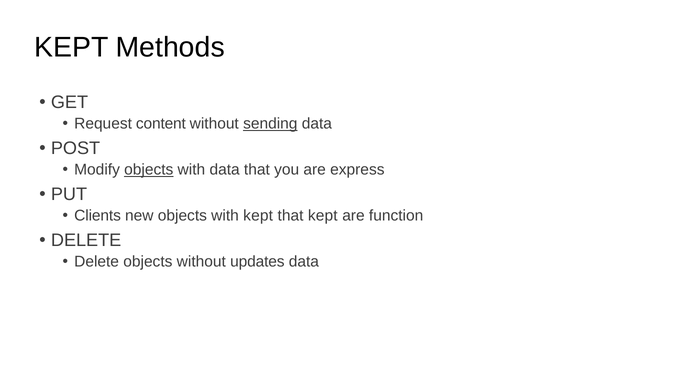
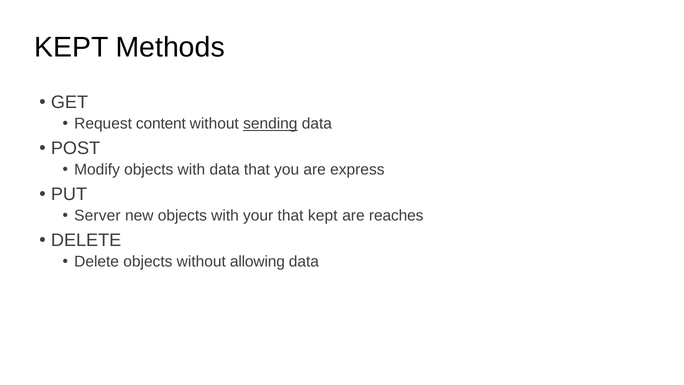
objects underline: present -> none (149, 170)
Clients: Clients -> Server (97, 216)
with kept: kept -> your (258, 216)
function: function -> reaches (396, 216)
updates: updates -> allowing (257, 261)
